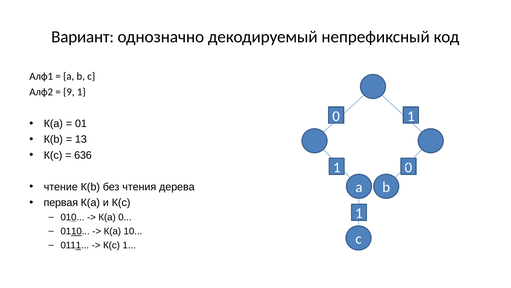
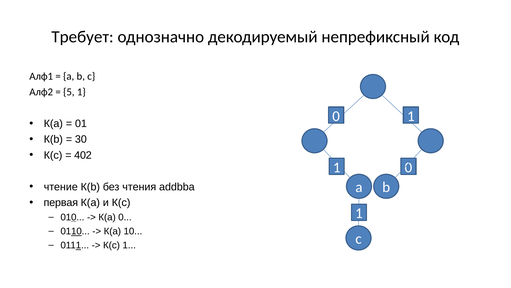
Вариант: Вариант -> Требует (82, 37)
9: 9 -> 5 (69, 92)
13: 13 -> 30 (81, 139)
636: 636 -> 402 (83, 155)
дерева: дерева -> addbba (177, 186)
